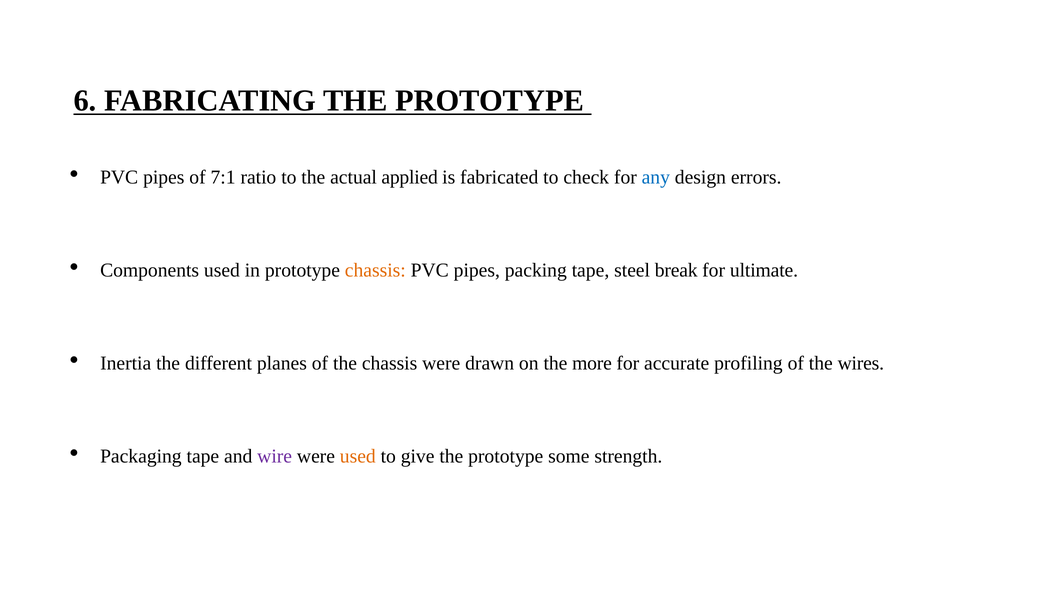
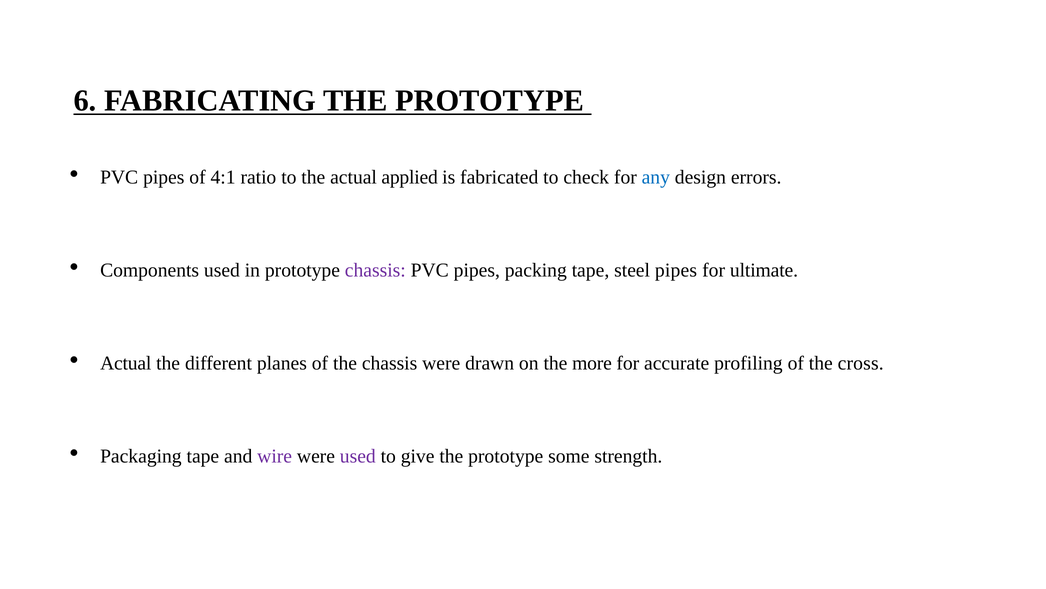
7:1: 7:1 -> 4:1 (223, 177)
chassis colour: orange -> purple (375, 270)
steel break: break -> pipes (676, 270)
Inertia: Inertia -> Actual (126, 363)
wires: wires -> cross (861, 363)
used colour: orange -> purple (358, 456)
